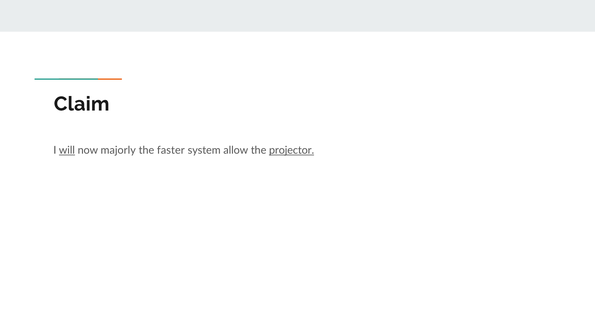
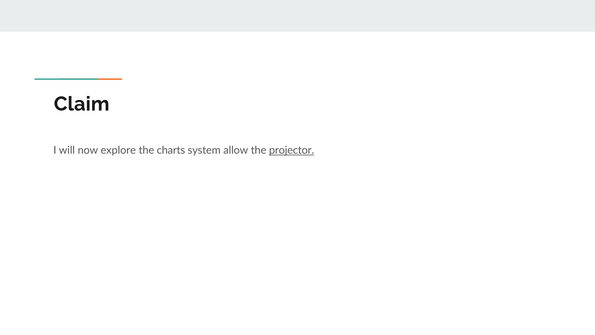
will underline: present -> none (67, 150)
majorly: majorly -> explore (118, 150)
faster: faster -> charts (171, 150)
